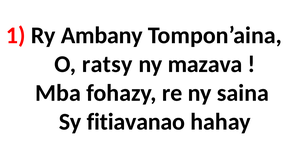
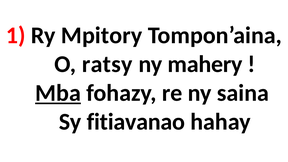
Ambany: Ambany -> Mpitory (102, 35)
mazava: mazava -> mahery (205, 64)
Mba underline: none -> present (58, 93)
